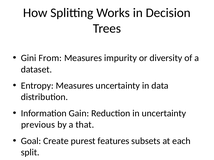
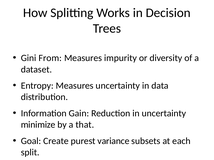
previous: previous -> minimize (38, 125)
features: features -> variance (113, 141)
